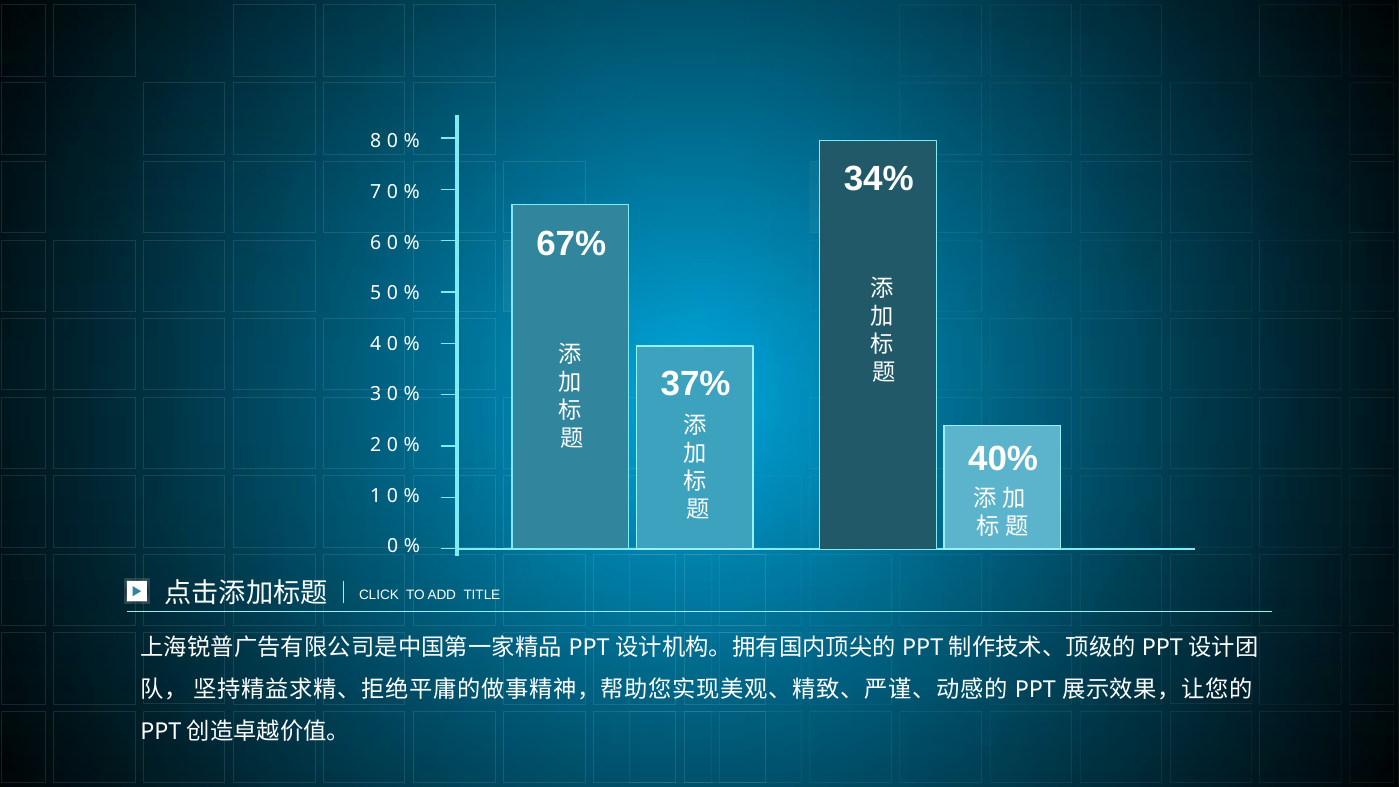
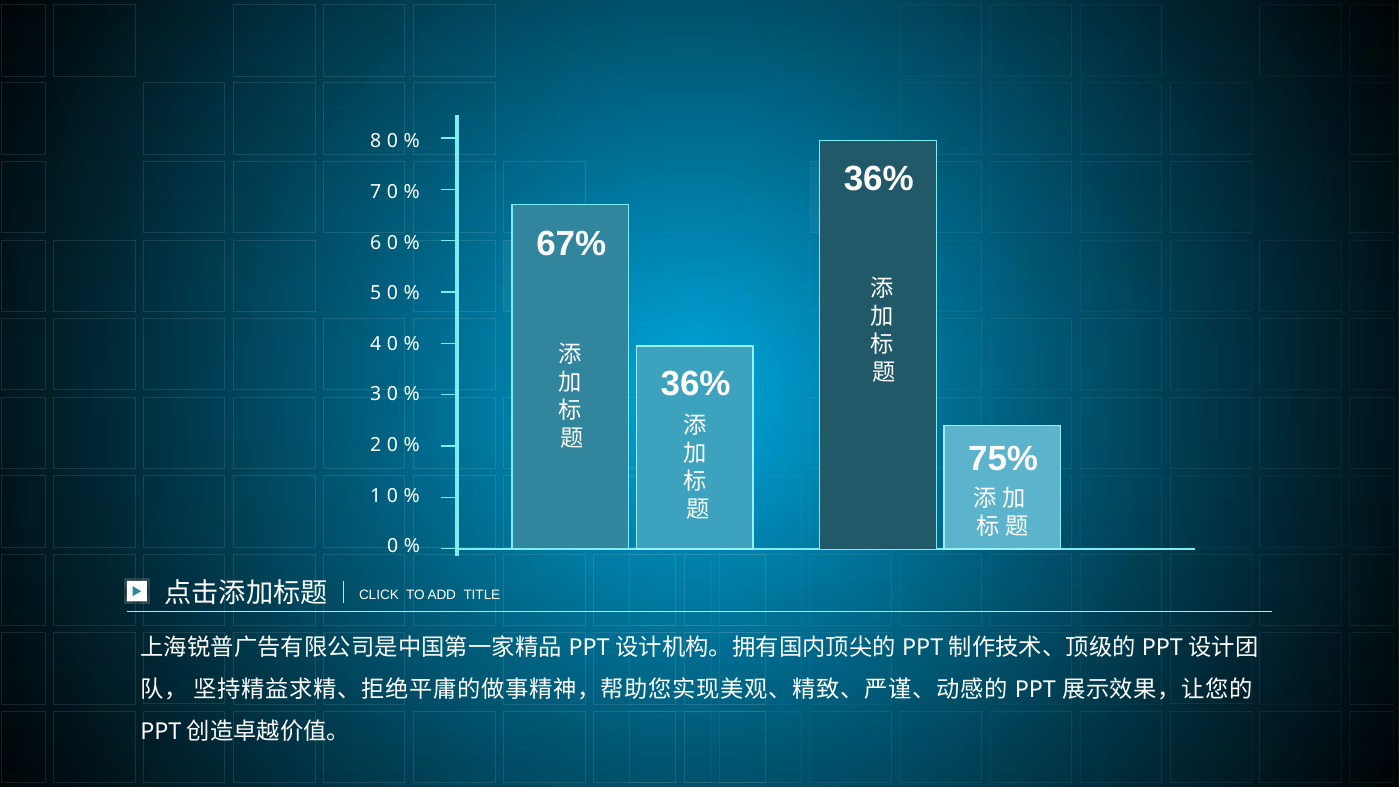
34%: 34% -> 36% (879, 179)
37%: 37% -> 36% (696, 384)
40%: 40% -> 75% (1003, 459)
